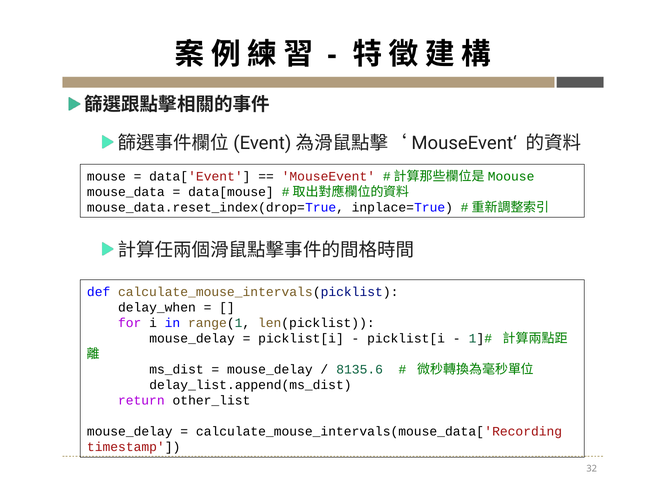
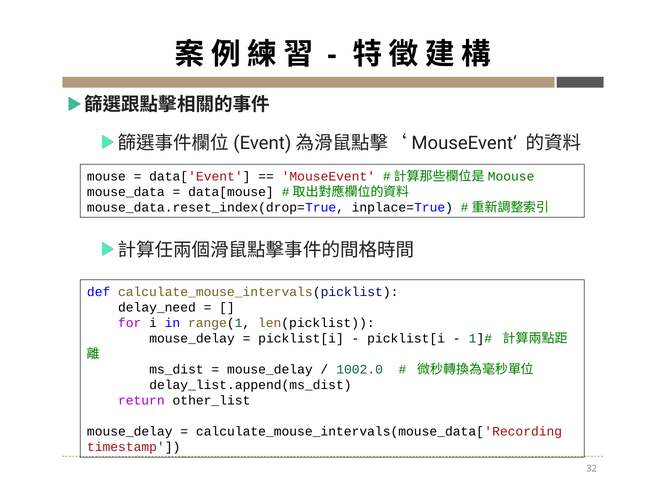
delay_when: delay_when -> delay_need (157, 308)
8135.6: 8135.6 -> 1002.0 (360, 370)
